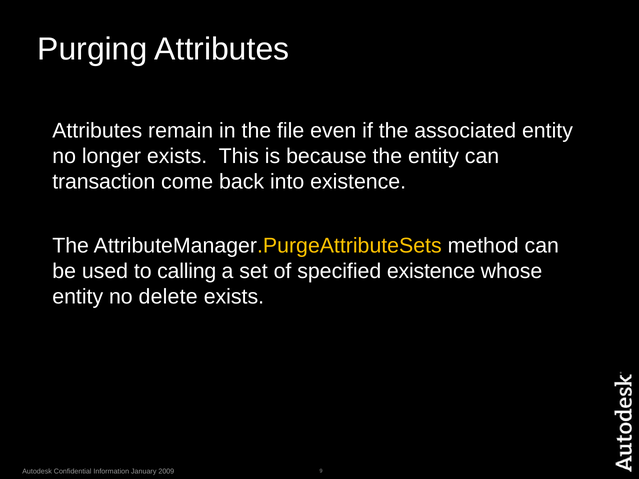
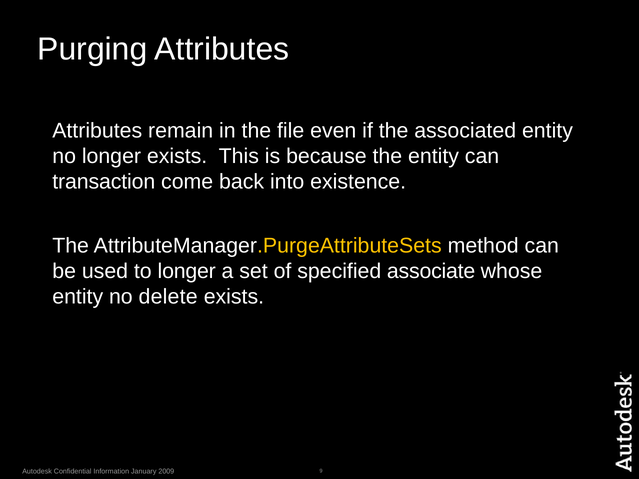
to calling: calling -> longer (187, 271)
specified existence: existence -> associate (431, 271)
